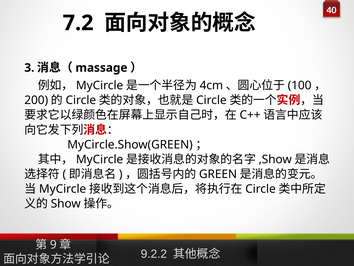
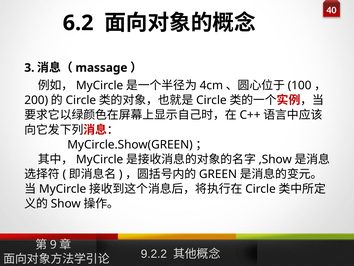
7.2: 7.2 -> 6.2 (78, 23)
